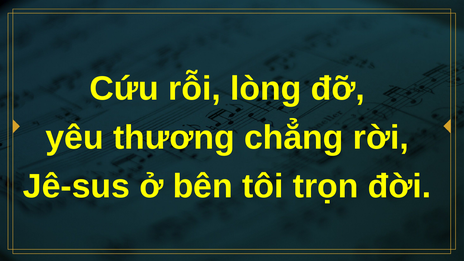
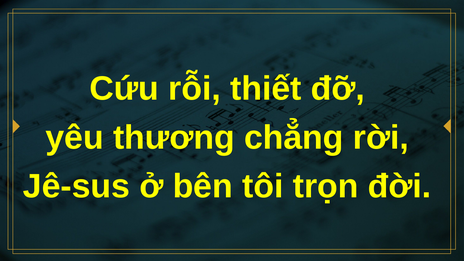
lòng: lòng -> thiết (266, 89)
